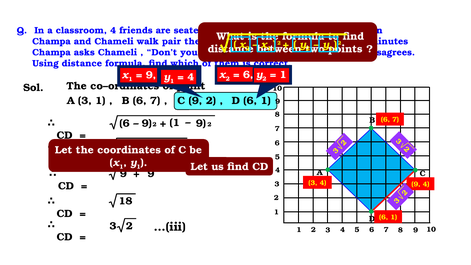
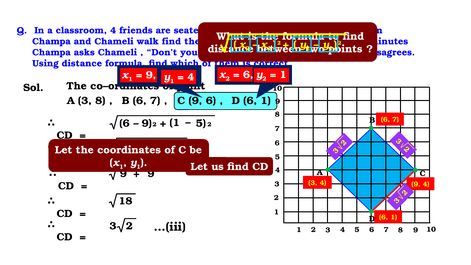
walk pair: pair -> find (171, 41)
3 1: 1 -> 8 (100, 101)
2: 2 -> 6 (211, 101)
9: 9 -> 5 (201, 123)
